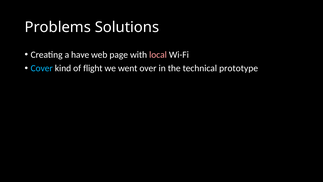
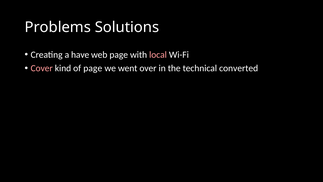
Cover colour: light blue -> pink (42, 68)
of flight: flight -> page (93, 68)
prototype: prototype -> converted (239, 68)
